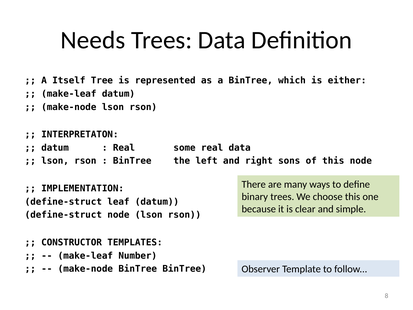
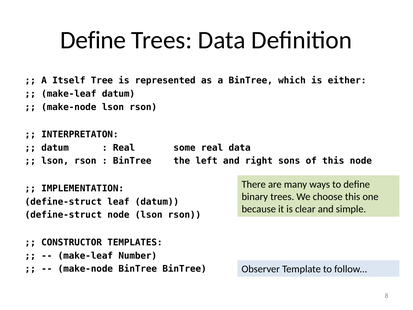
Needs: Needs -> Define (93, 40)
